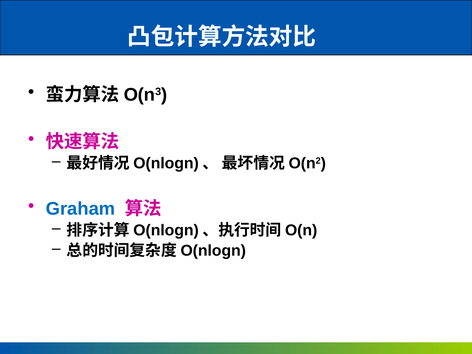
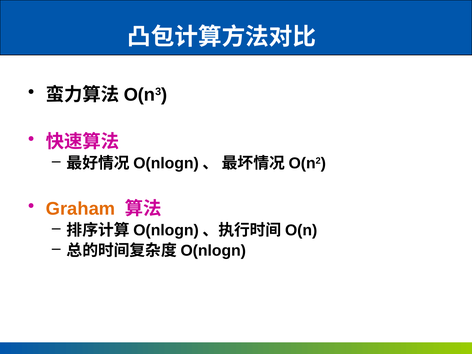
Graham colour: blue -> orange (81, 209)
